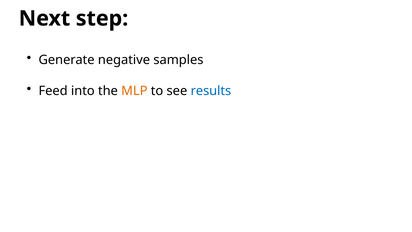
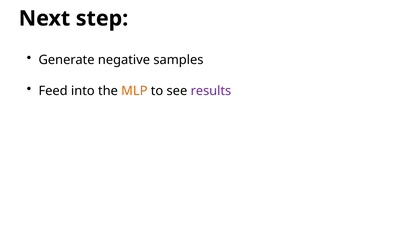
results colour: blue -> purple (211, 91)
